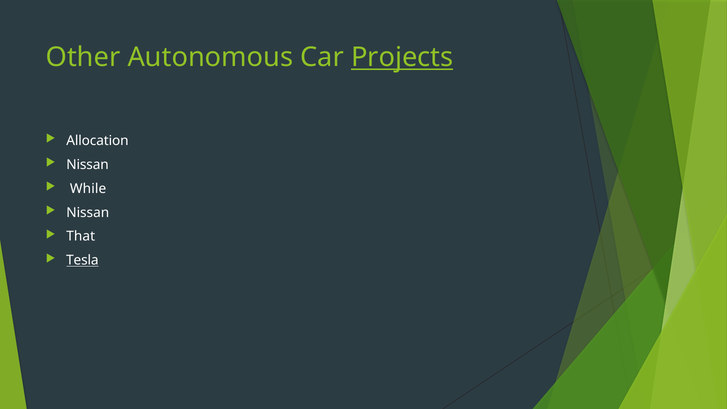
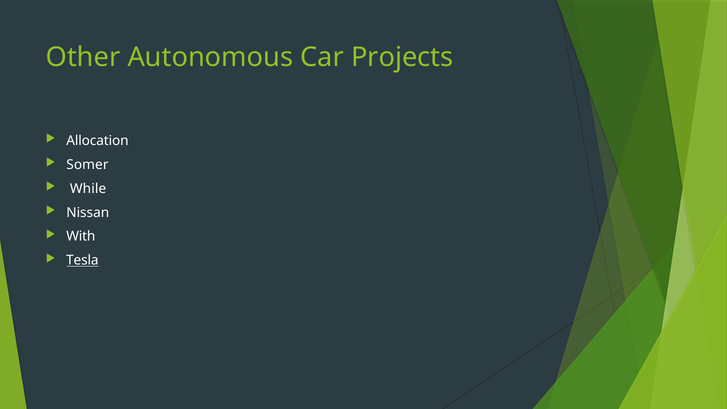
Projects underline: present -> none (402, 57)
Nissan: Nissan -> Somer (87, 165)
That: That -> With (81, 236)
